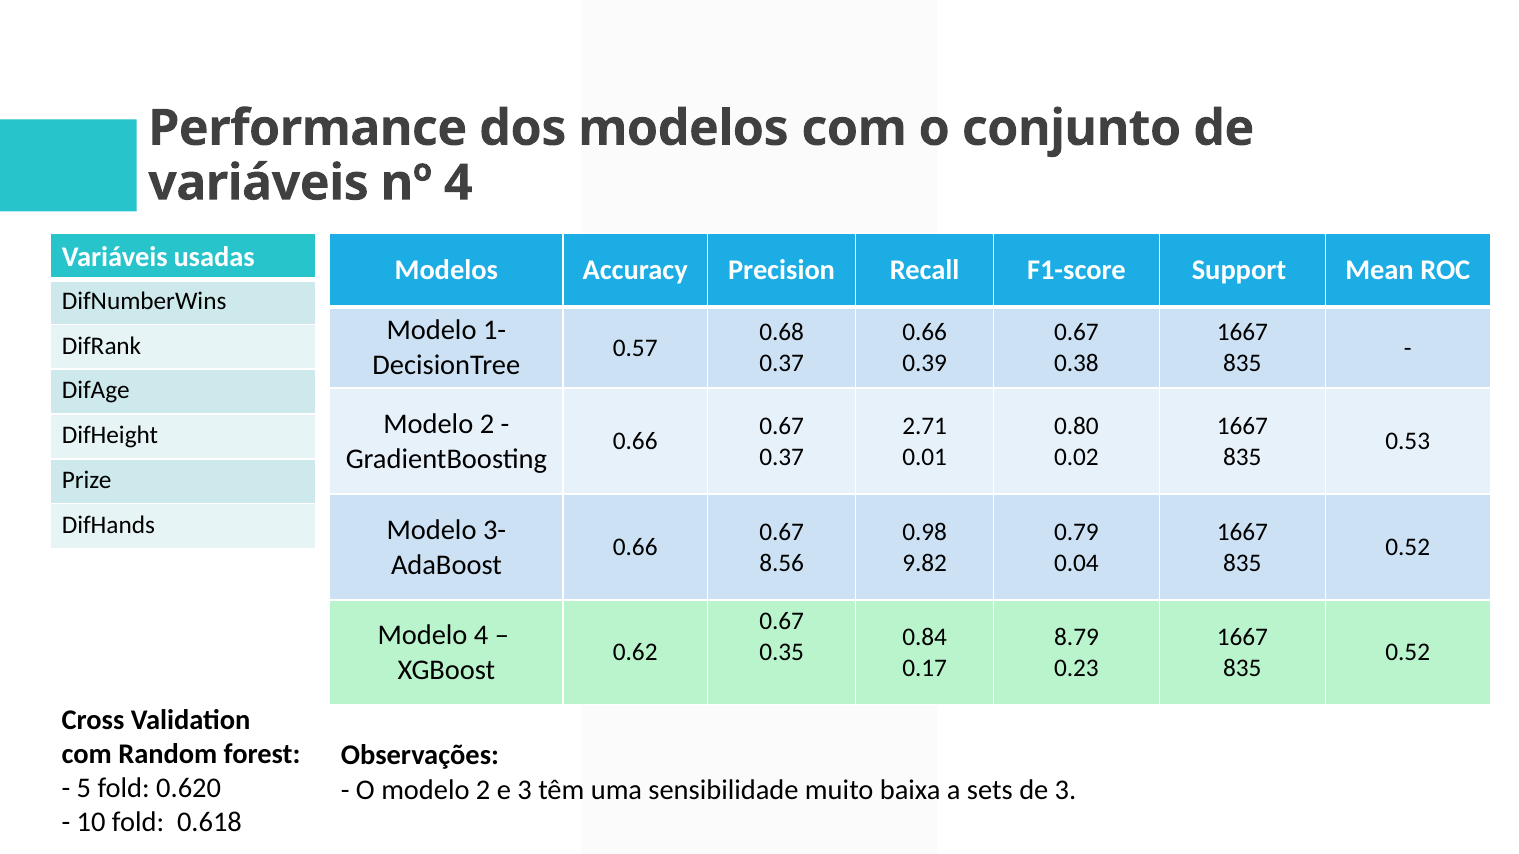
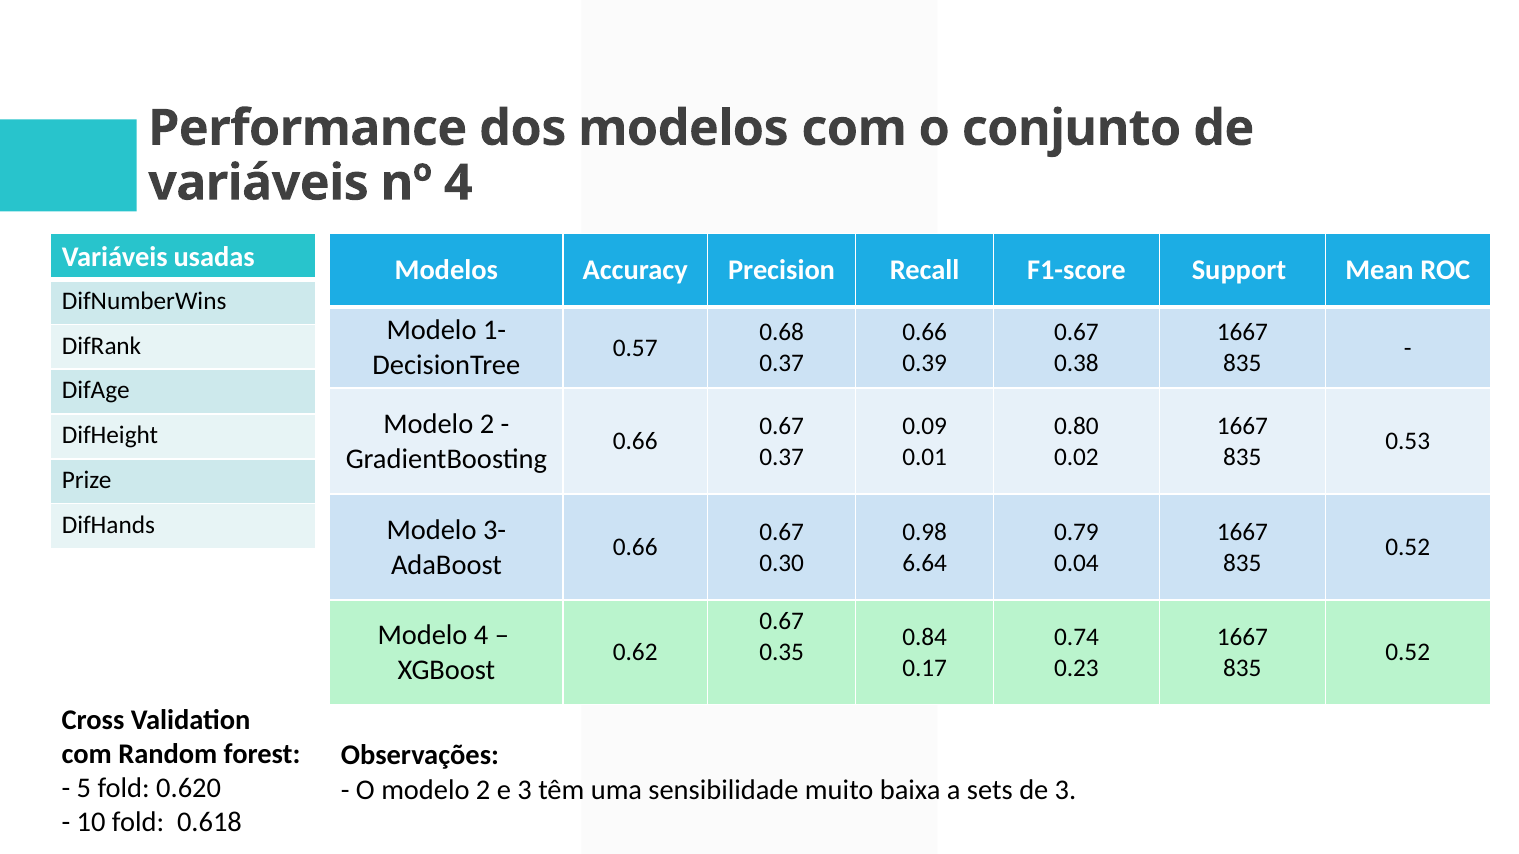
2.71: 2.71 -> 0.09 (925, 426)
8.56: 8.56 -> 0.30 (782, 563)
9.82: 9.82 -> 6.64 (925, 563)
8.79: 8.79 -> 0.74 (1076, 637)
